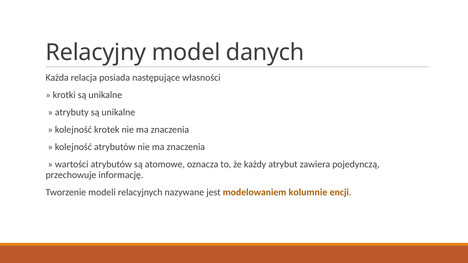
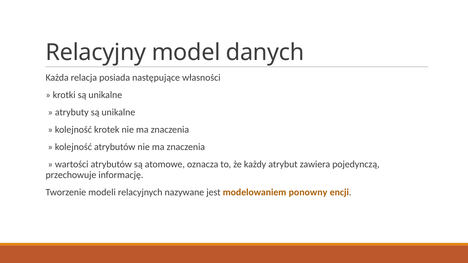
kolumnie: kolumnie -> ponowny (308, 192)
